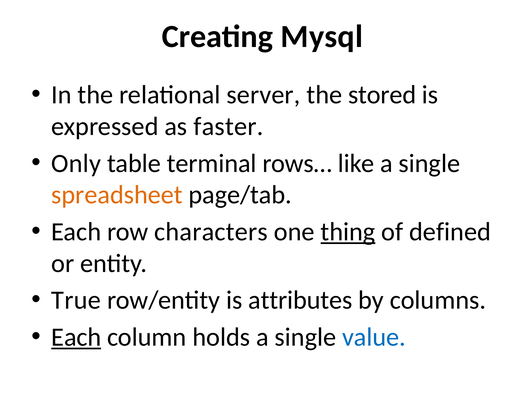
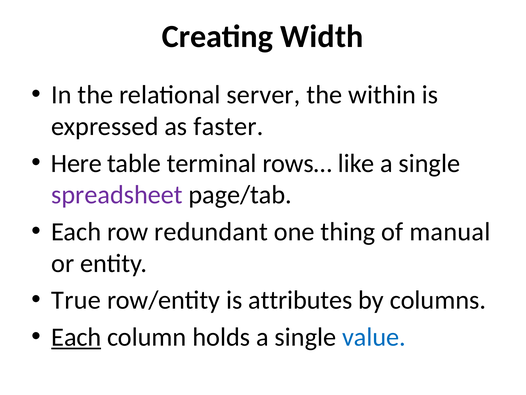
Mysql: Mysql -> Width (322, 36)
stored: stored -> within (382, 95)
Only: Only -> Here (76, 163)
spreadsheet colour: orange -> purple (117, 195)
characters: characters -> redundant (211, 232)
thing underline: present -> none (348, 232)
defined: defined -> manual (450, 232)
